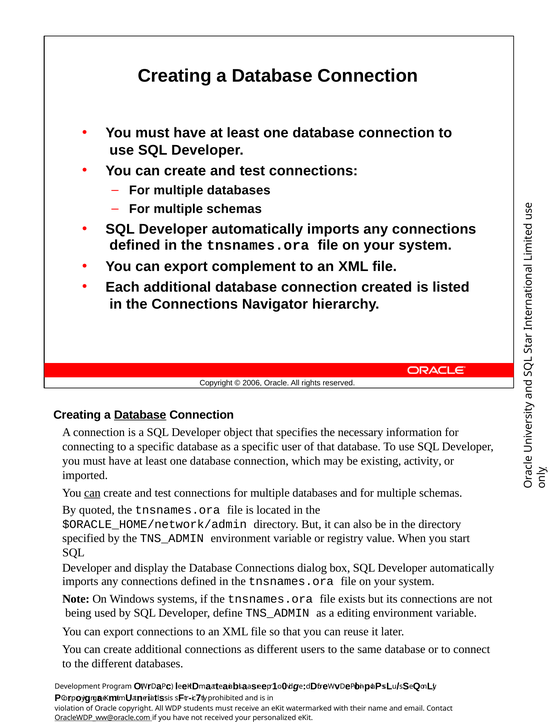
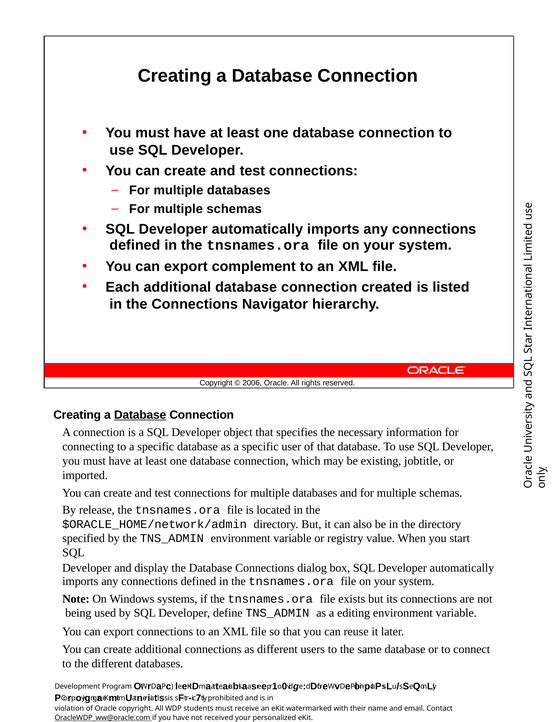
activity: activity -> jobtitle (423, 461)
can underline: present -> none (92, 493)
quoted: quoted -> release (97, 510)
